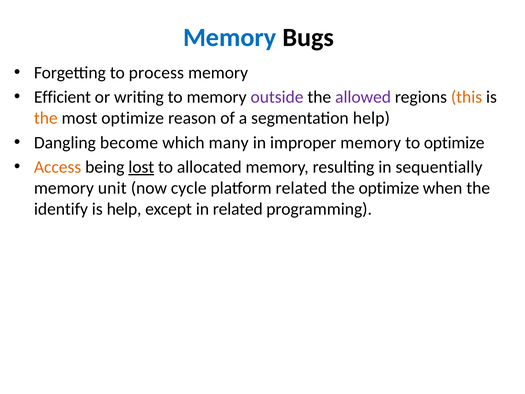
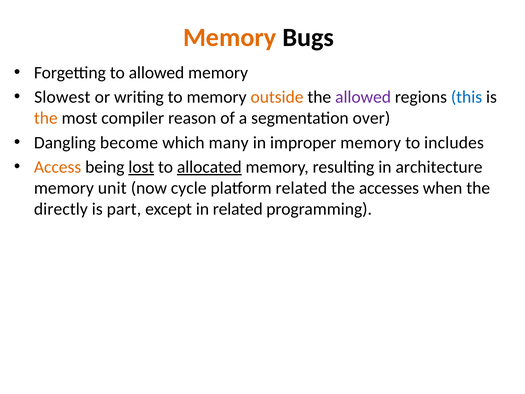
Memory colour: blue -> orange (230, 37)
to process: process -> allowed (156, 73)
Efficient: Efficient -> Slowest (62, 97)
outside colour: purple -> orange (277, 97)
this colour: orange -> blue (467, 97)
most optimize: optimize -> compiler (133, 118)
segmentation help: help -> over (371, 118)
to optimize: optimize -> includes (454, 143)
allocated underline: none -> present (209, 167)
sequentially: sequentially -> architecture (439, 167)
the optimize: optimize -> accesses (389, 188)
identify: identify -> directly (61, 209)
is help: help -> part (124, 209)
